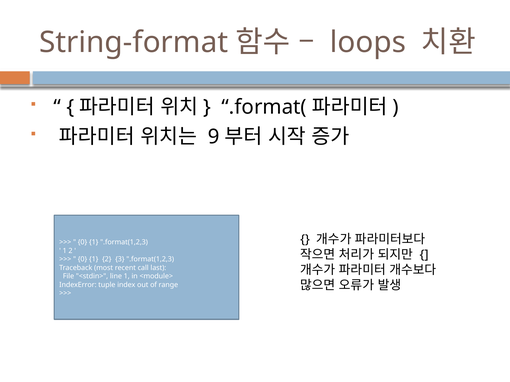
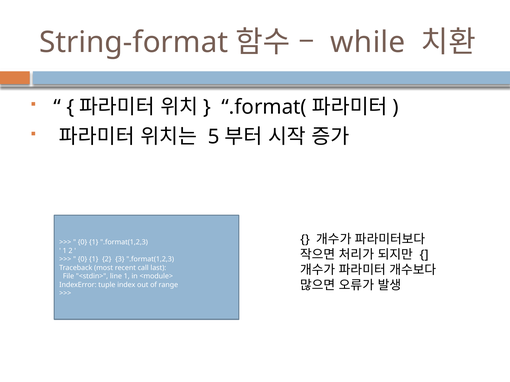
loops: loops -> while (368, 42)
9: 9 -> 5 (214, 137)
